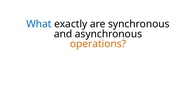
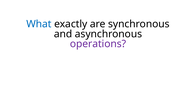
operations colour: orange -> purple (98, 44)
